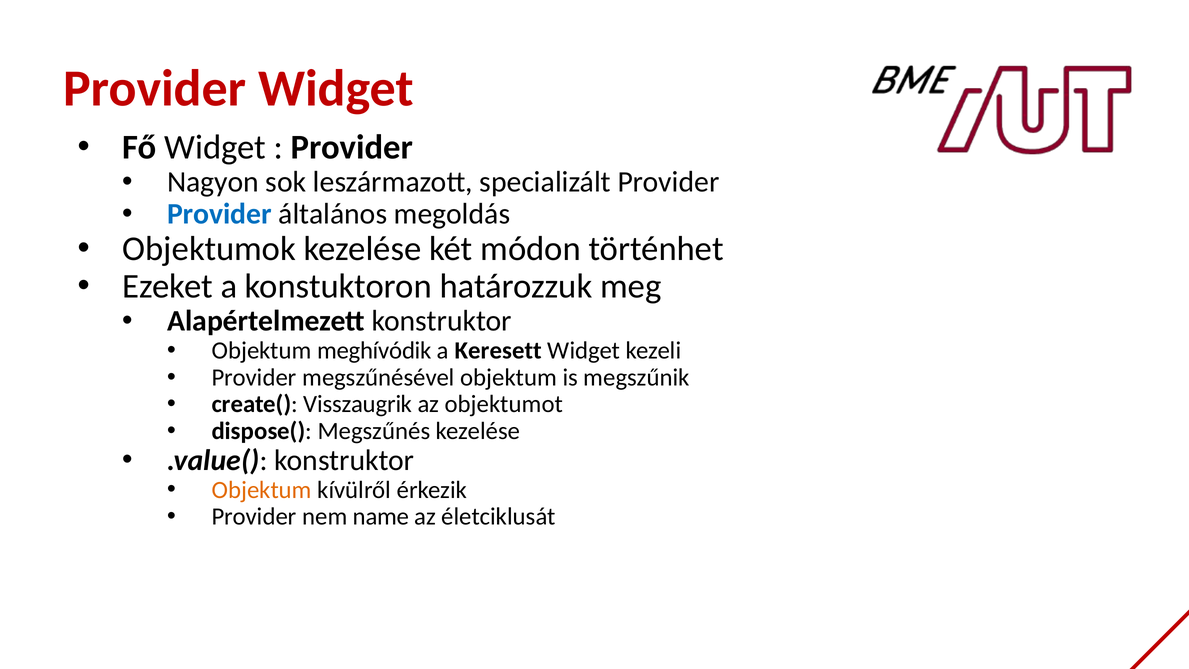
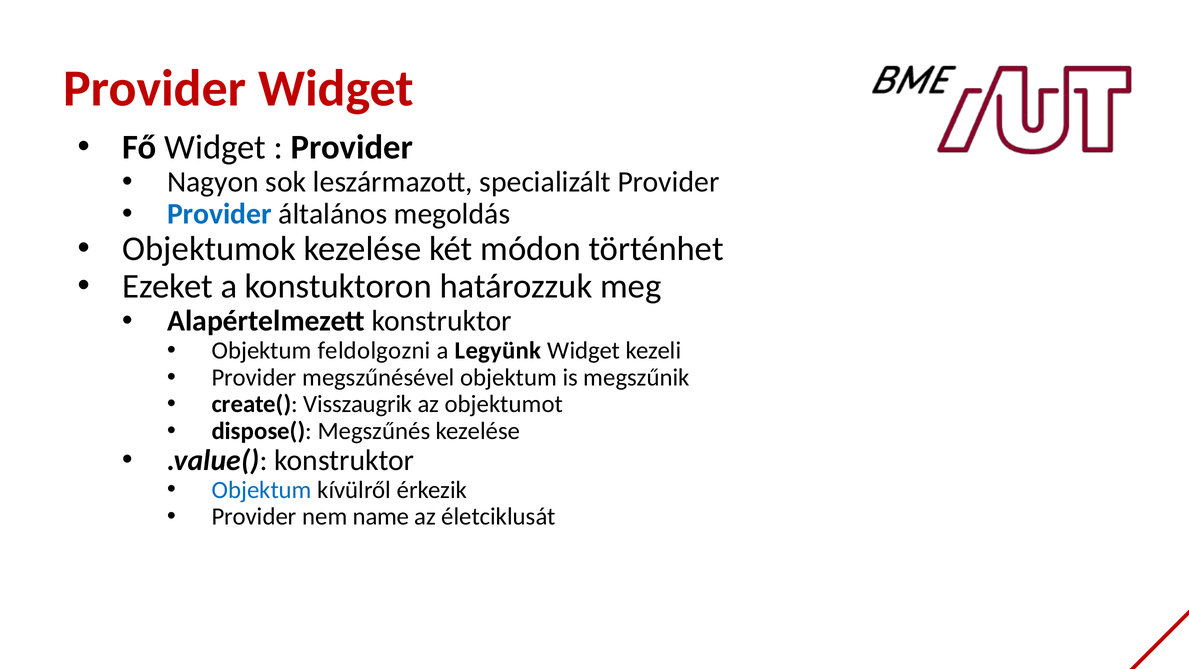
meghívódik: meghívódik -> feldolgozni (374, 350)
Keresett: Keresett -> Legyünk (498, 350)
Objektum colour: orange -> blue (262, 490)
